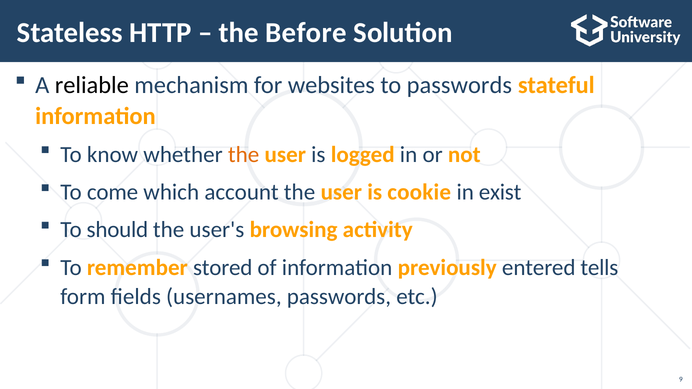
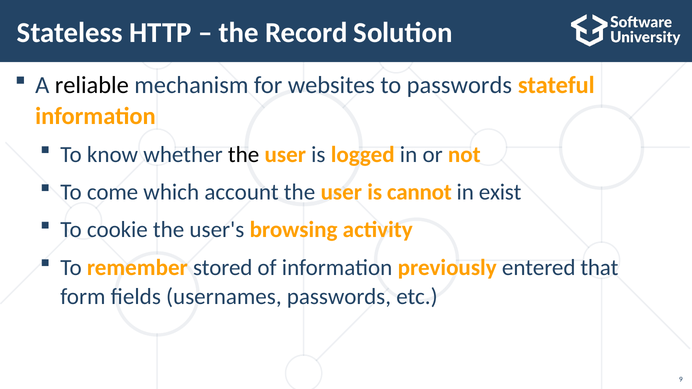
Before: Before -> Record (306, 33)
the colour: orange -> black (244, 155)
cookie: cookie -> cannot (419, 192)
should: should -> cookie (117, 230)
tells: tells -> that (599, 268)
